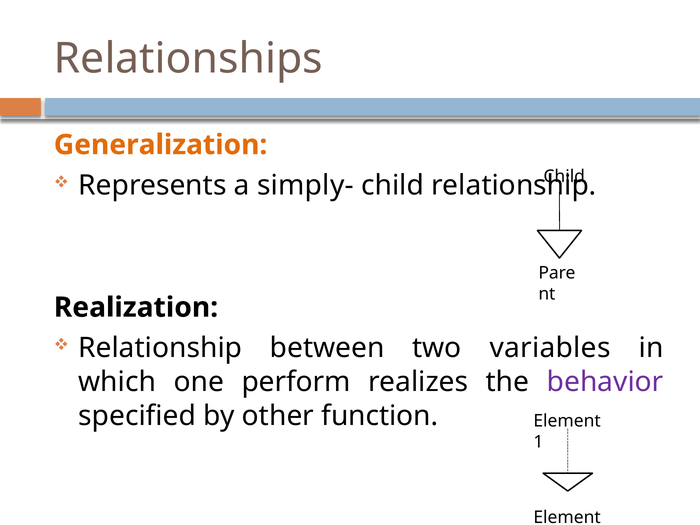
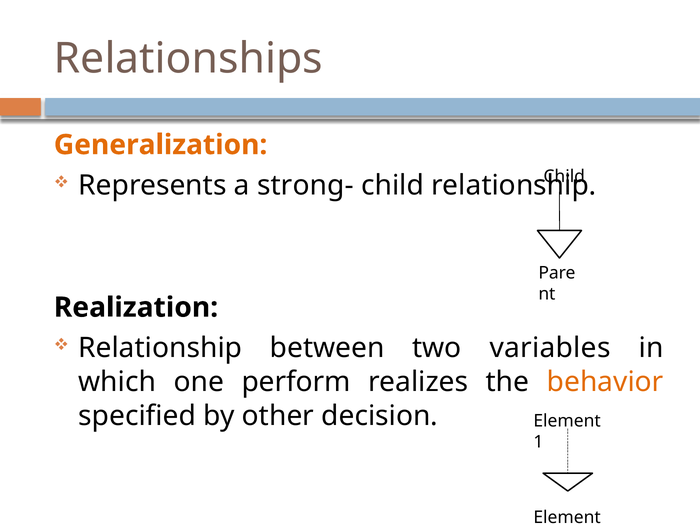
simply-: simply- -> strong- (305, 185)
behavior colour: purple -> orange (605, 382)
function: function -> decision (380, 416)
